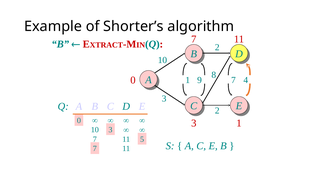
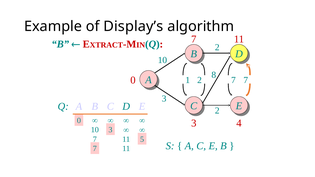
Shorter’s: Shorter’s -> Display’s (133, 26)
1 9: 9 -> 2 (200, 80)
7 4: 4 -> 7 (246, 80)
1: 1 -> 4 (239, 123)
